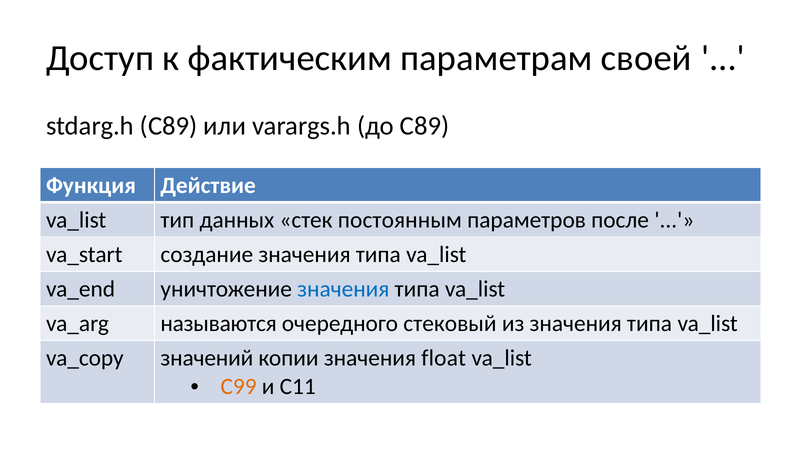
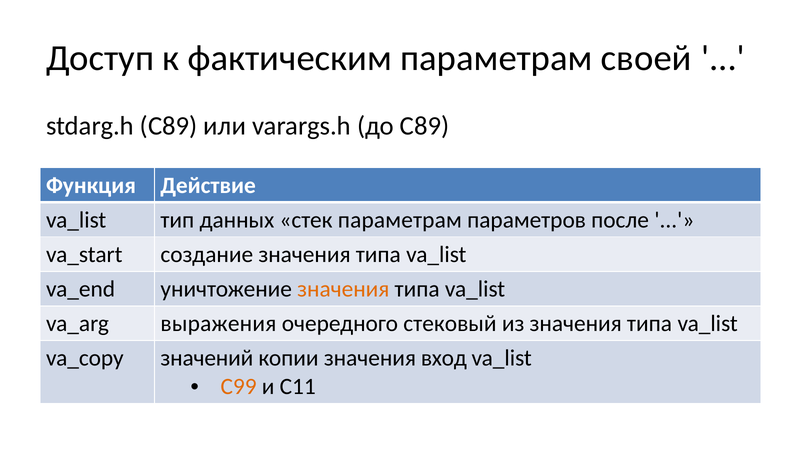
стек постоянным: постоянным -> параметрам (400, 220)
значения colour: blue -> orange (343, 289)
называются: называются -> выражения (218, 324)
float: float -> вход (444, 358)
